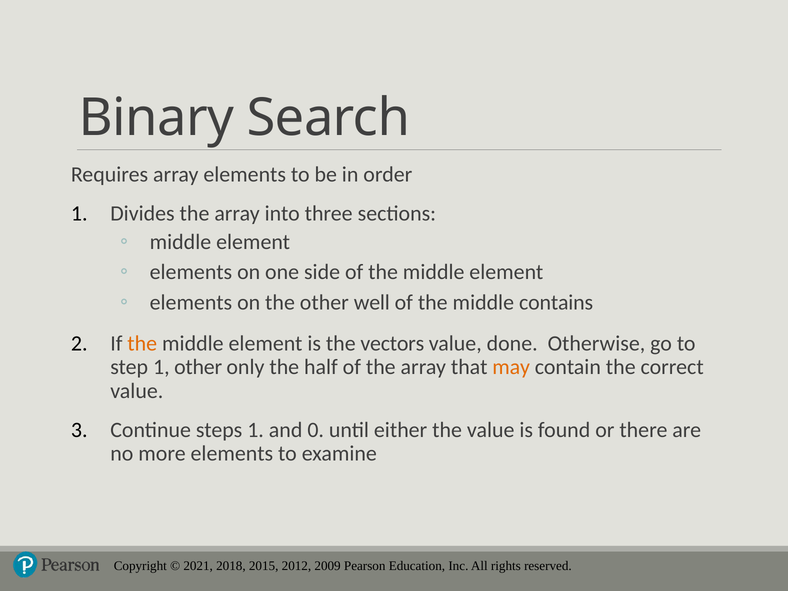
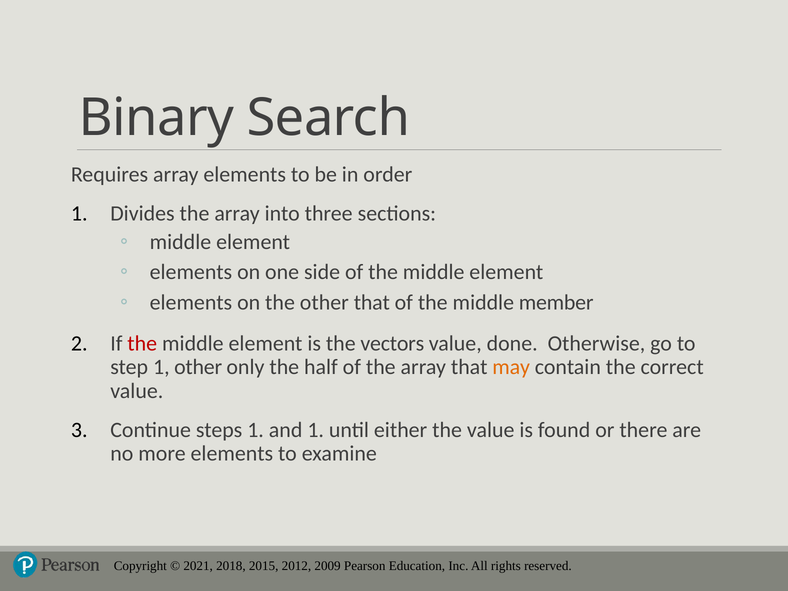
other well: well -> that (372, 302)
contains: contains -> member (556, 302)
the colour: orange -> red (142, 343)
and 0: 0 -> 1 (316, 430)
